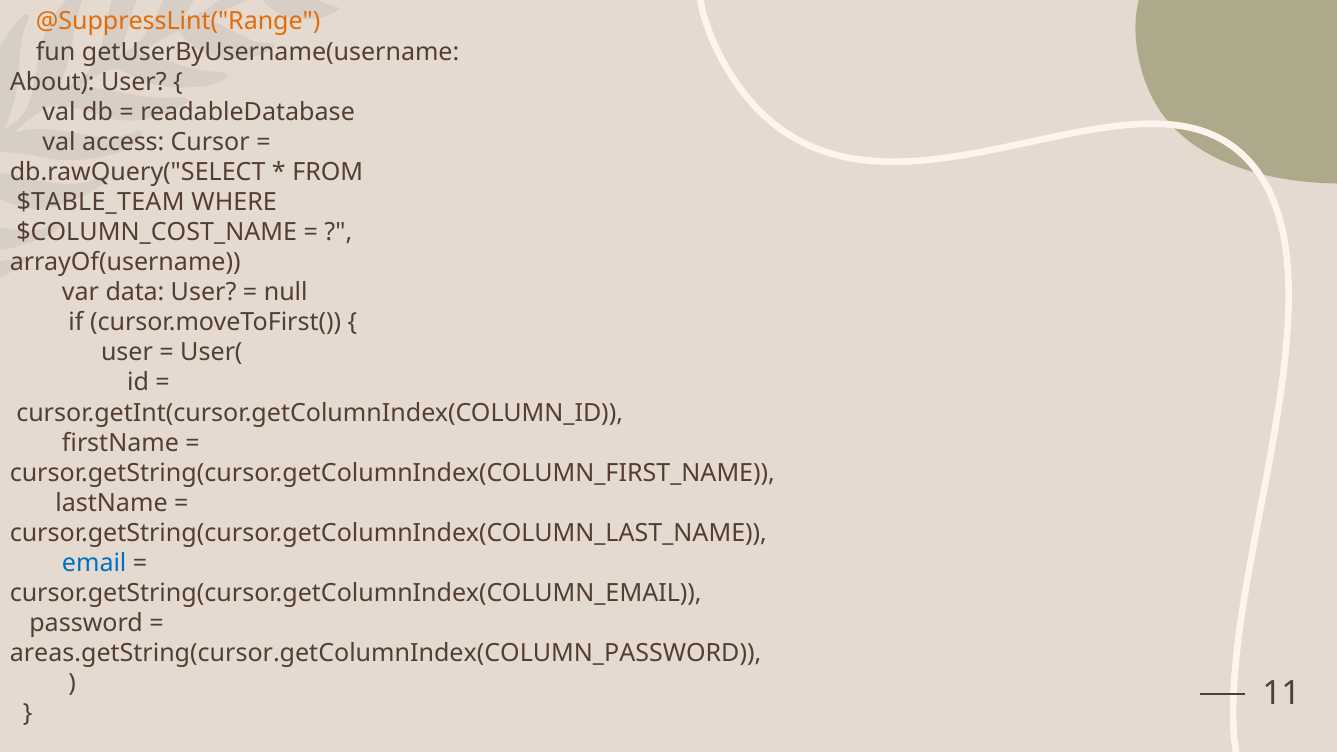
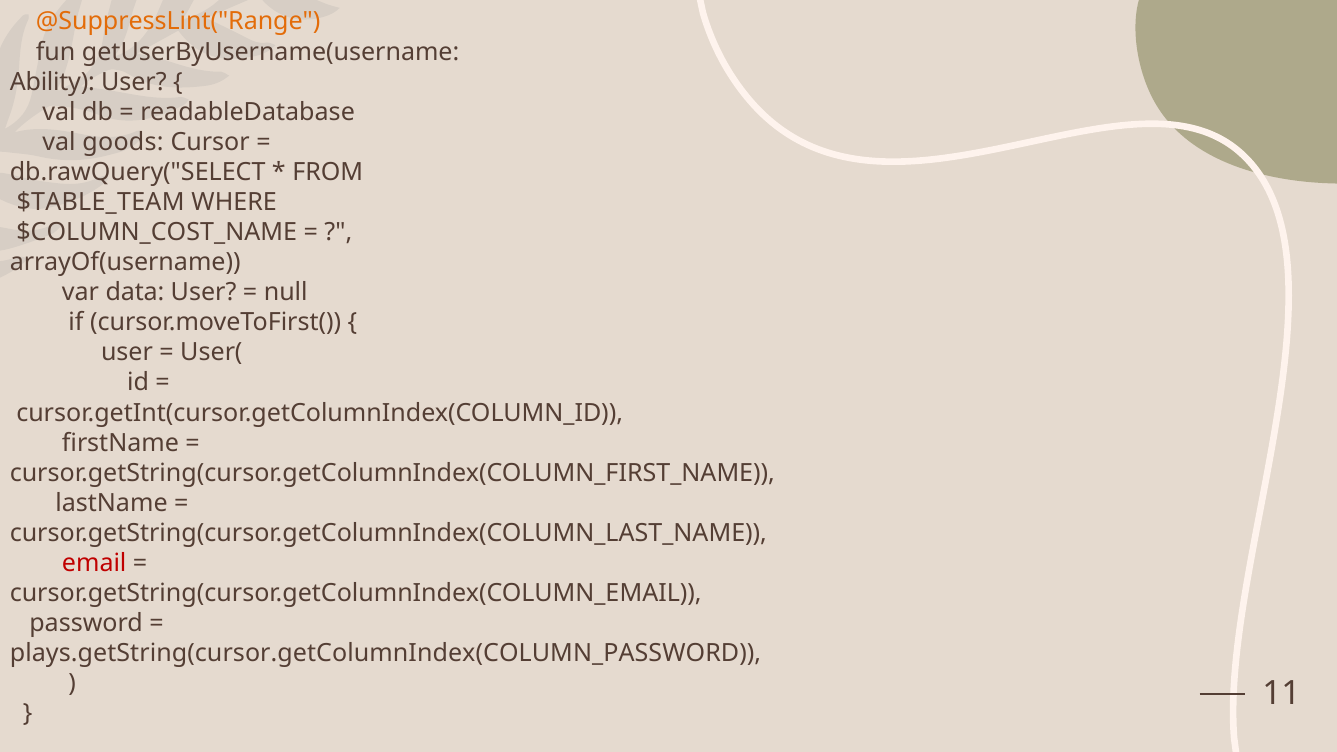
About: About -> Ability (52, 82)
access: access -> goods (123, 142)
email colour: blue -> red (94, 563)
areas.getString(cursor.getColumnIndex(COLUMN_PASSWORD: areas.getString(cursor.getColumnIndex(COLUMN_PASSWORD -> plays.getString(cursor.getColumnIndex(COLUMN_PASSWORD (386, 653)
